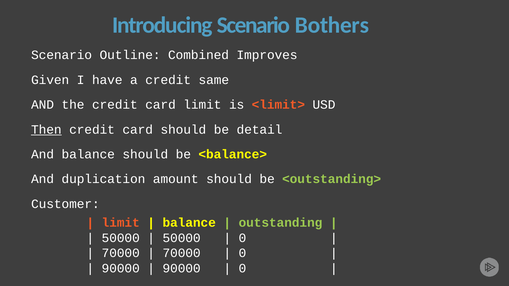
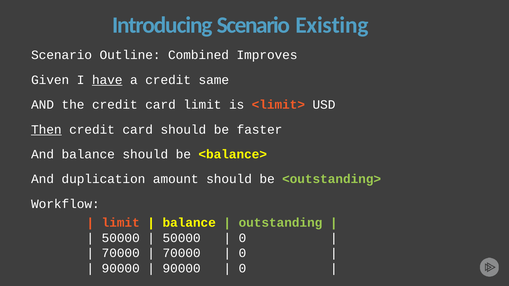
Bothers: Bothers -> Existing (332, 25)
have underline: none -> present (107, 80)
detail: detail -> faster (260, 130)
Customer: Customer -> Workflow (65, 204)
